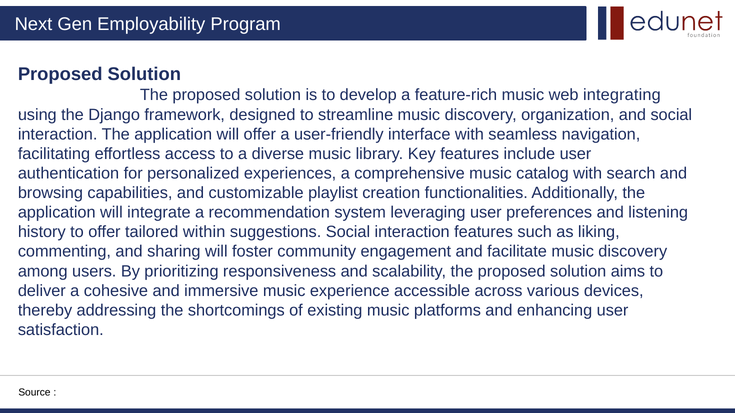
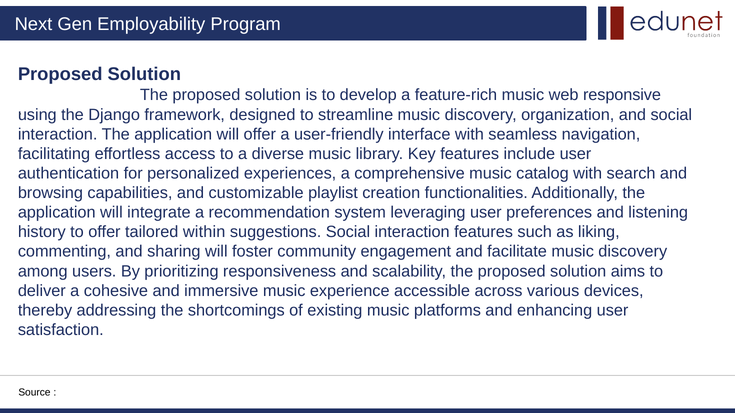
integrating: integrating -> responsive (622, 95)
